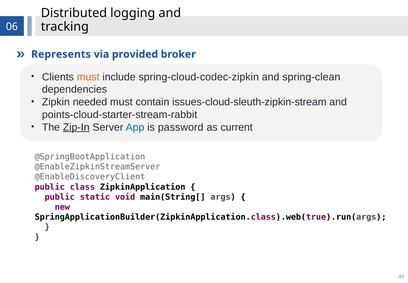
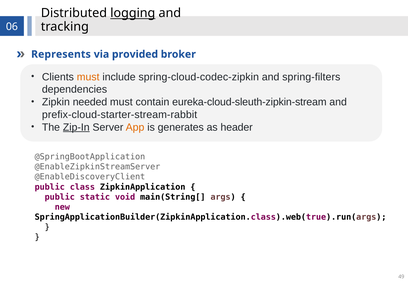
logging underline: none -> present (133, 13)
spring-clean: spring-clean -> spring-filters (311, 77)
issues-cloud-sleuth-zipkin-stream: issues-cloud-sleuth-zipkin-stream -> eureka-cloud-sleuth-zipkin-stream (249, 102)
points-cloud-starter-stream-rabbit: points-cloud-starter-stream-rabbit -> prefix-cloud-starter-stream-rabbit (120, 114)
App colour: blue -> orange (135, 127)
password: password -> generates (181, 127)
current: current -> header (237, 127)
